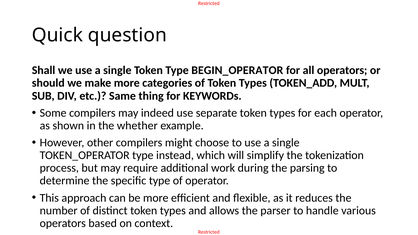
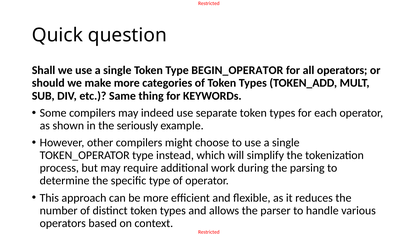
whether: whether -> seriously (137, 126)
